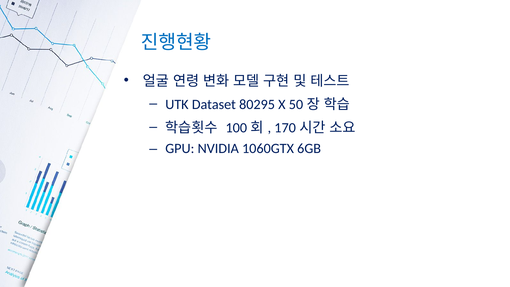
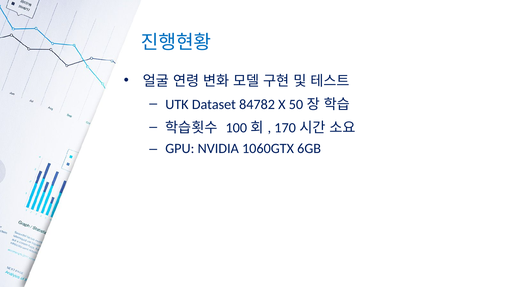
80295: 80295 -> 84782 (257, 105)
